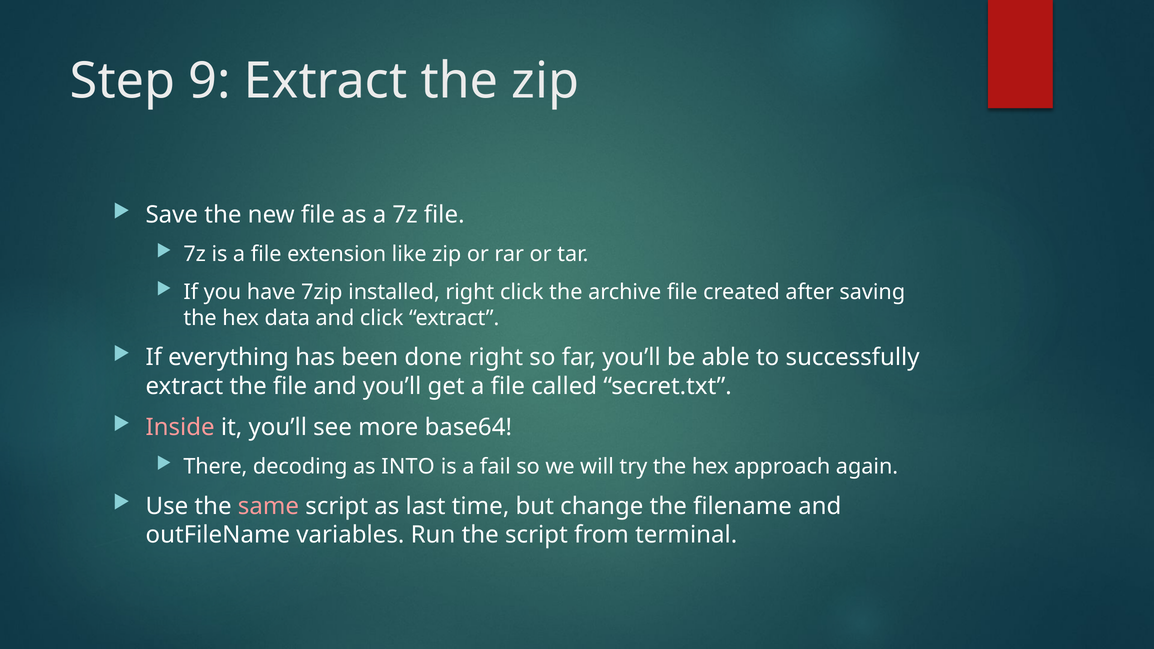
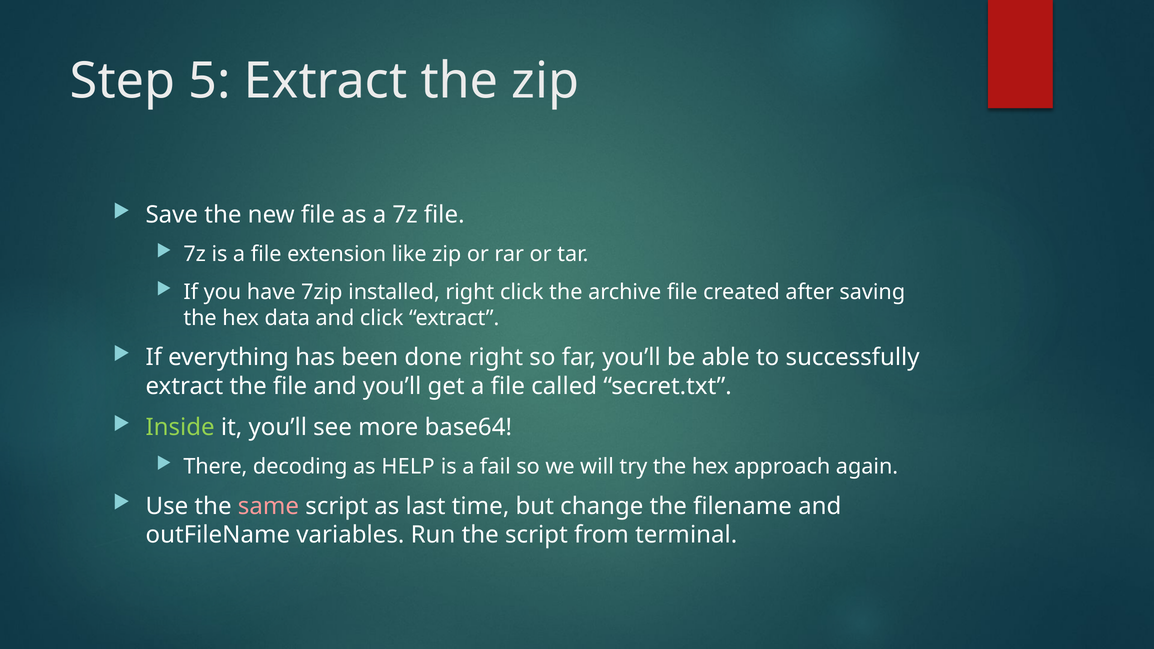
9: 9 -> 5 (210, 81)
Inside colour: pink -> light green (180, 427)
INTO: INTO -> HELP (408, 467)
